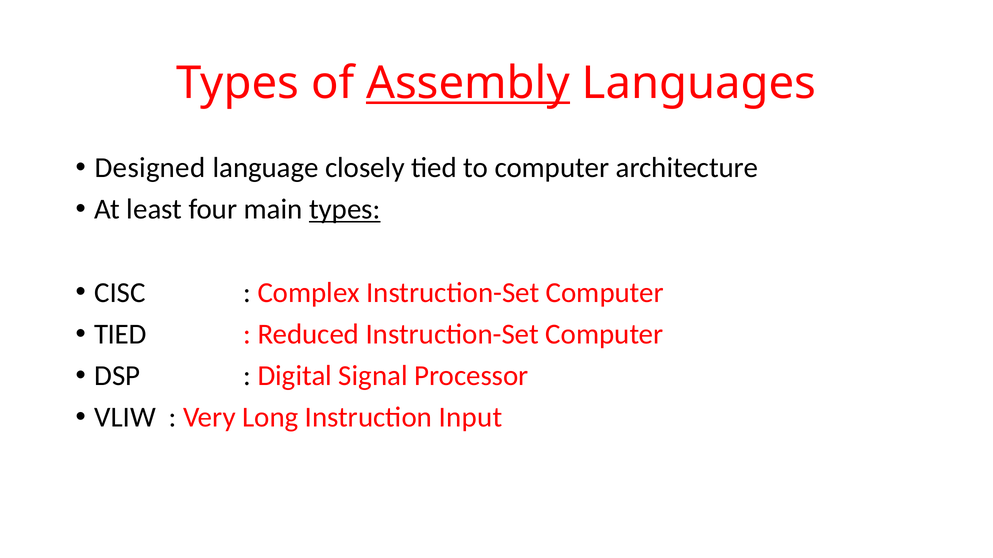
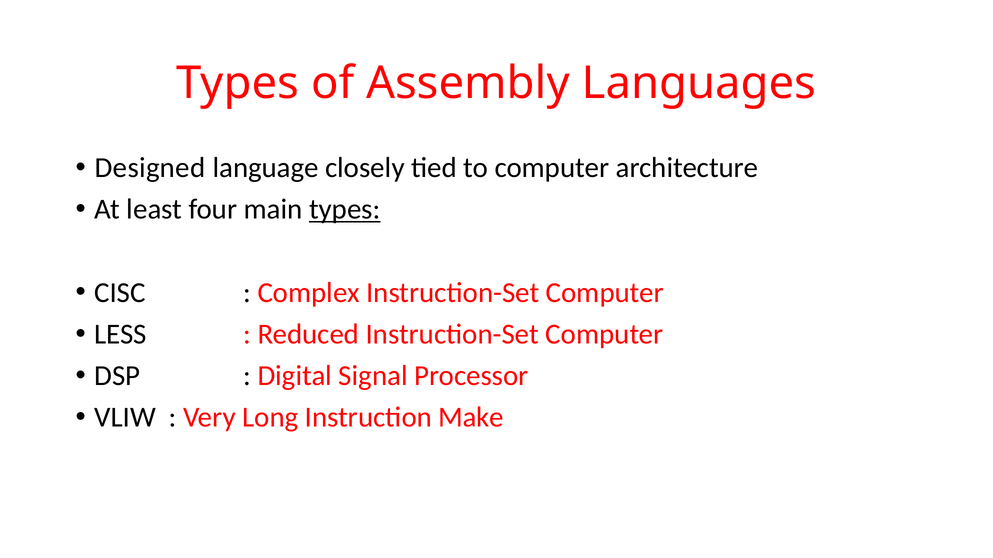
Assembly underline: present -> none (468, 83)
TIED: TIED -> LESS (120, 334)
Input: Input -> Make (471, 418)
